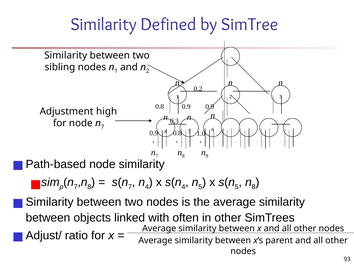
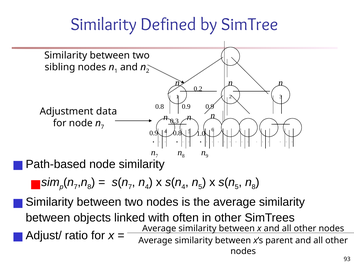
high: high -> data (107, 112)
